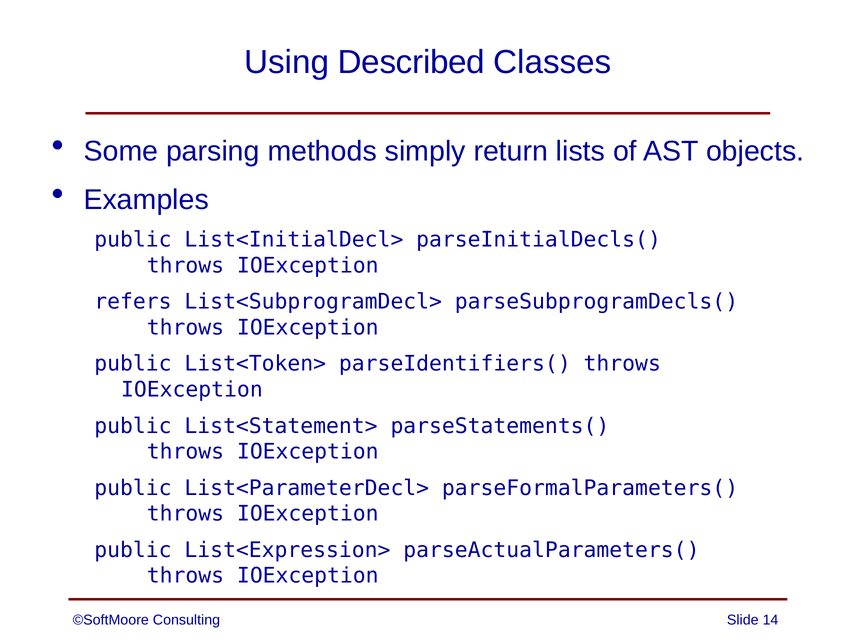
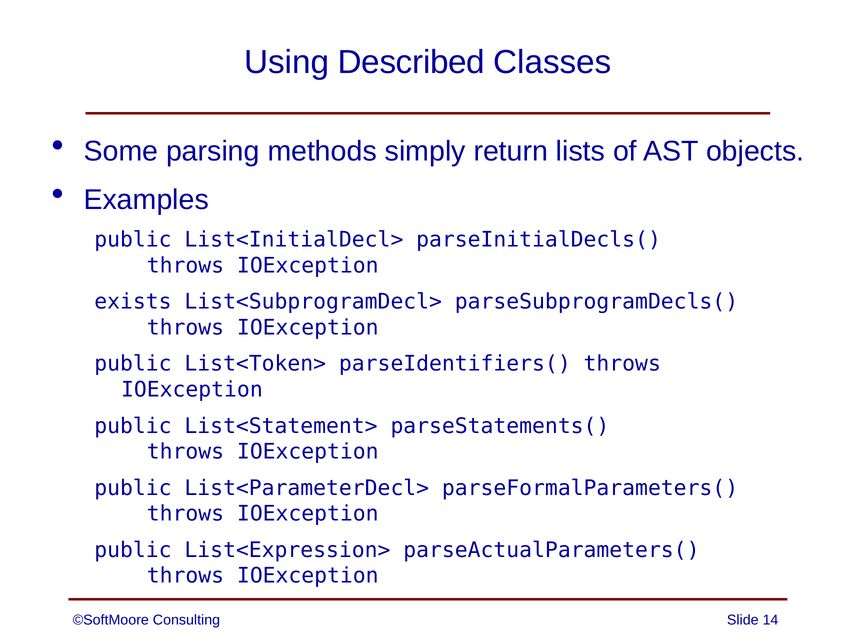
refers: refers -> exists (133, 302)
